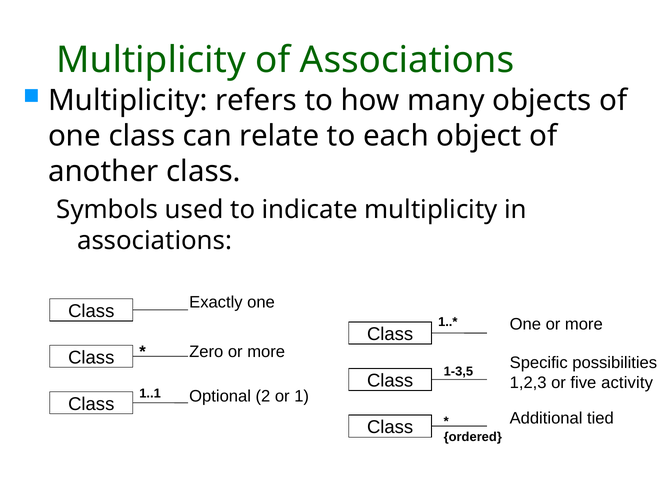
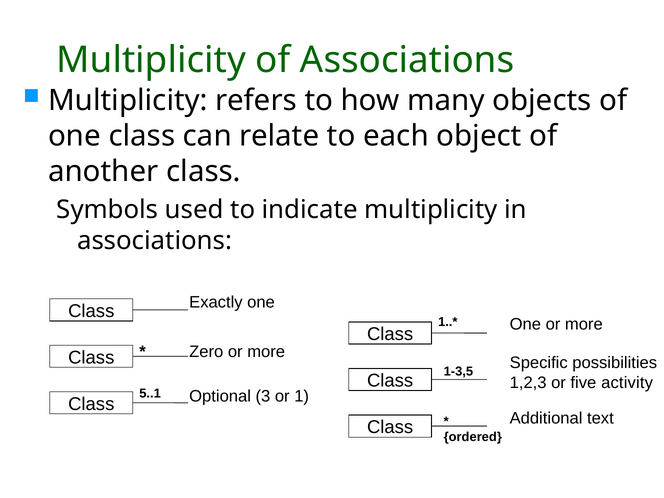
1..1: 1..1 -> 5..1 (150, 394)
2: 2 -> 3 (263, 396)
tied: tied -> text (600, 418)
